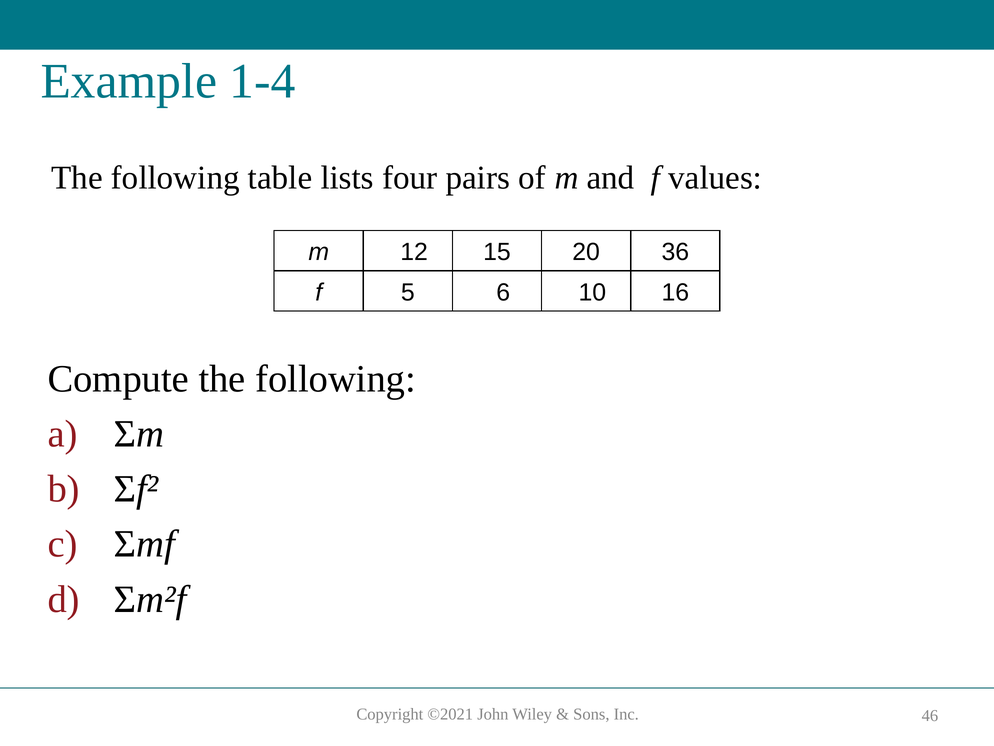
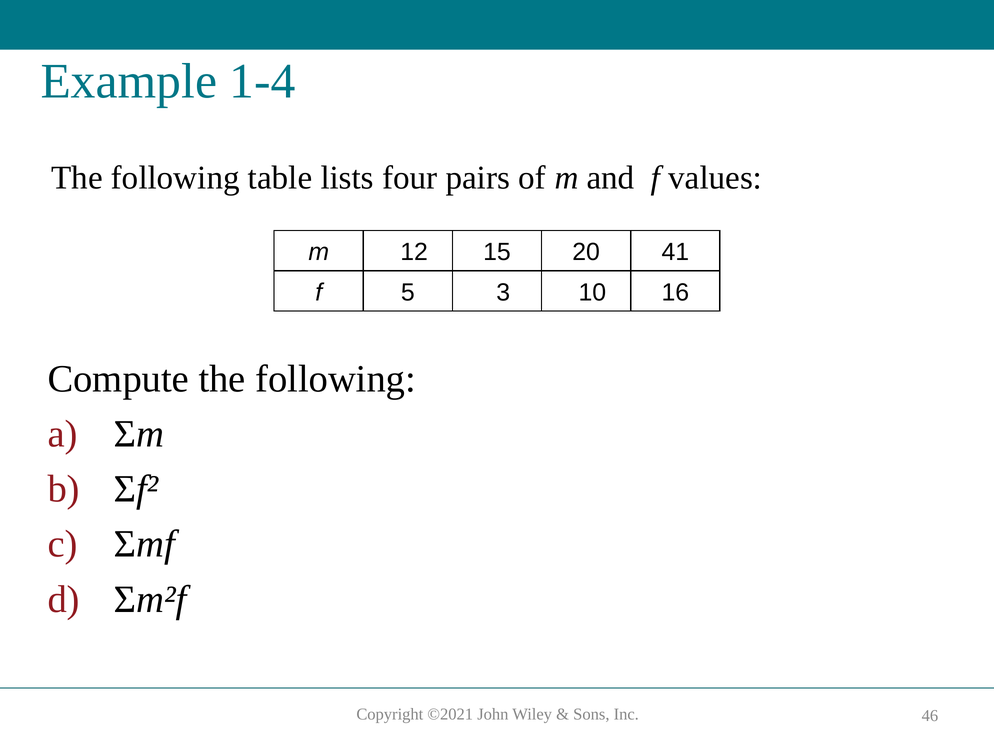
36: 36 -> 41 (675, 252)
6: 6 -> 3 (503, 292)
